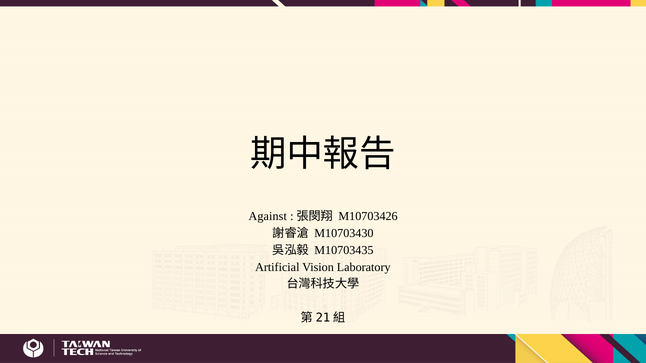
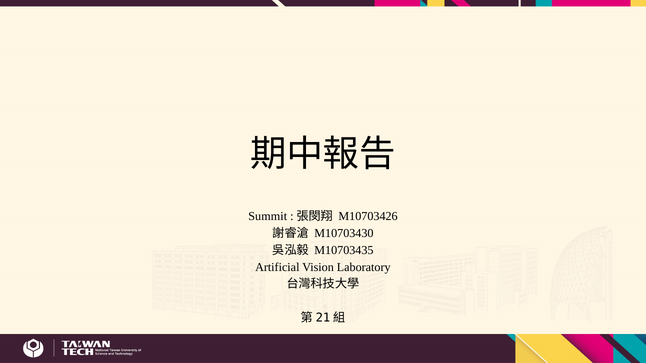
Against: Against -> Summit (268, 217)
